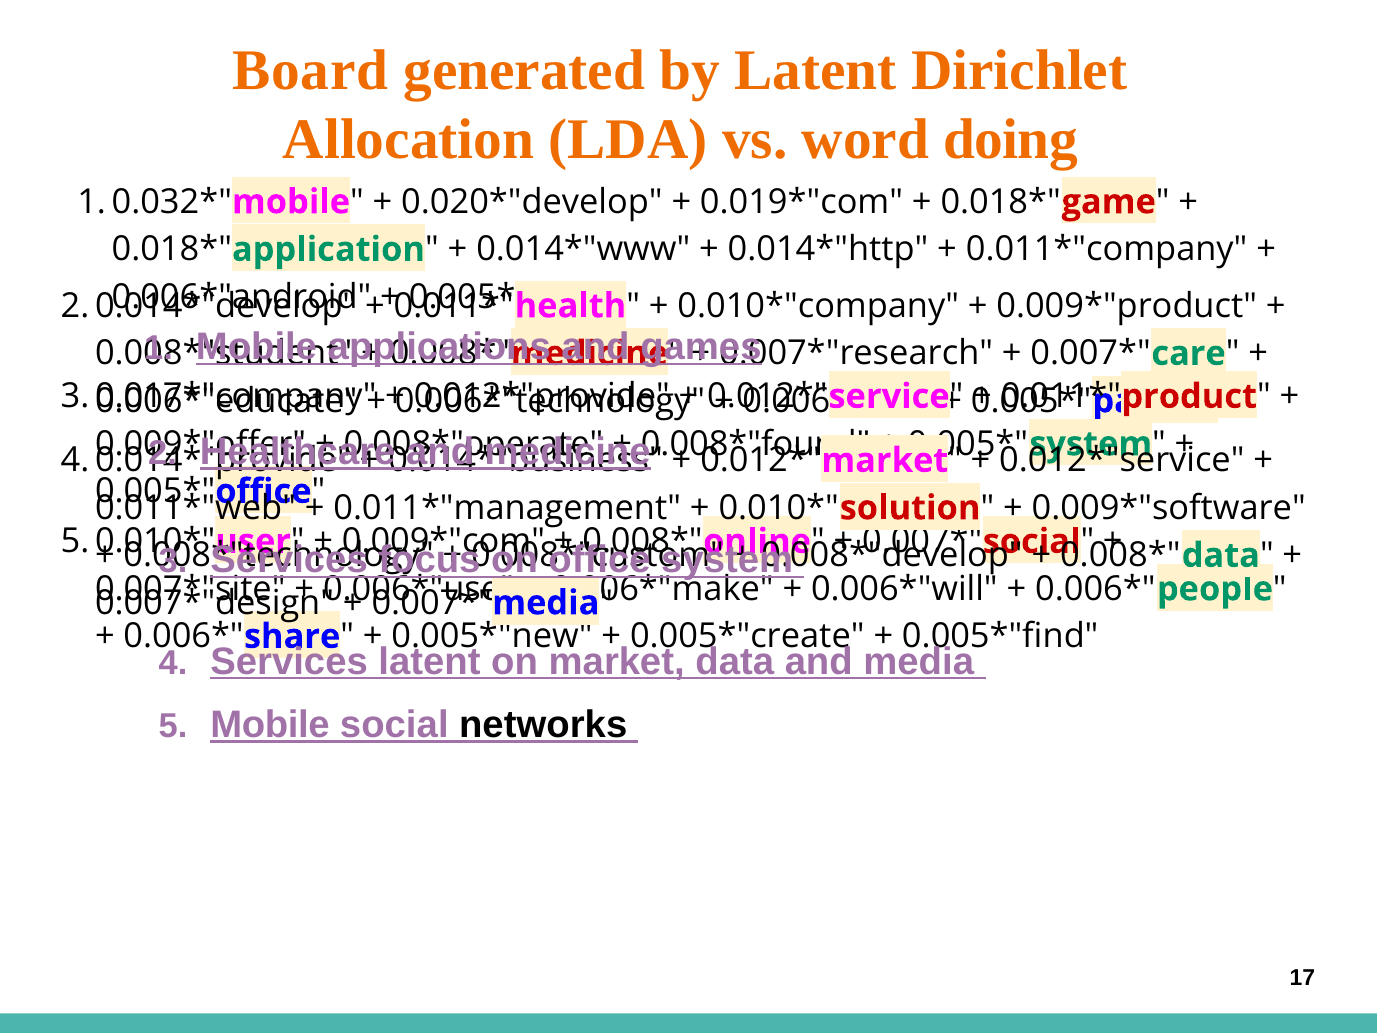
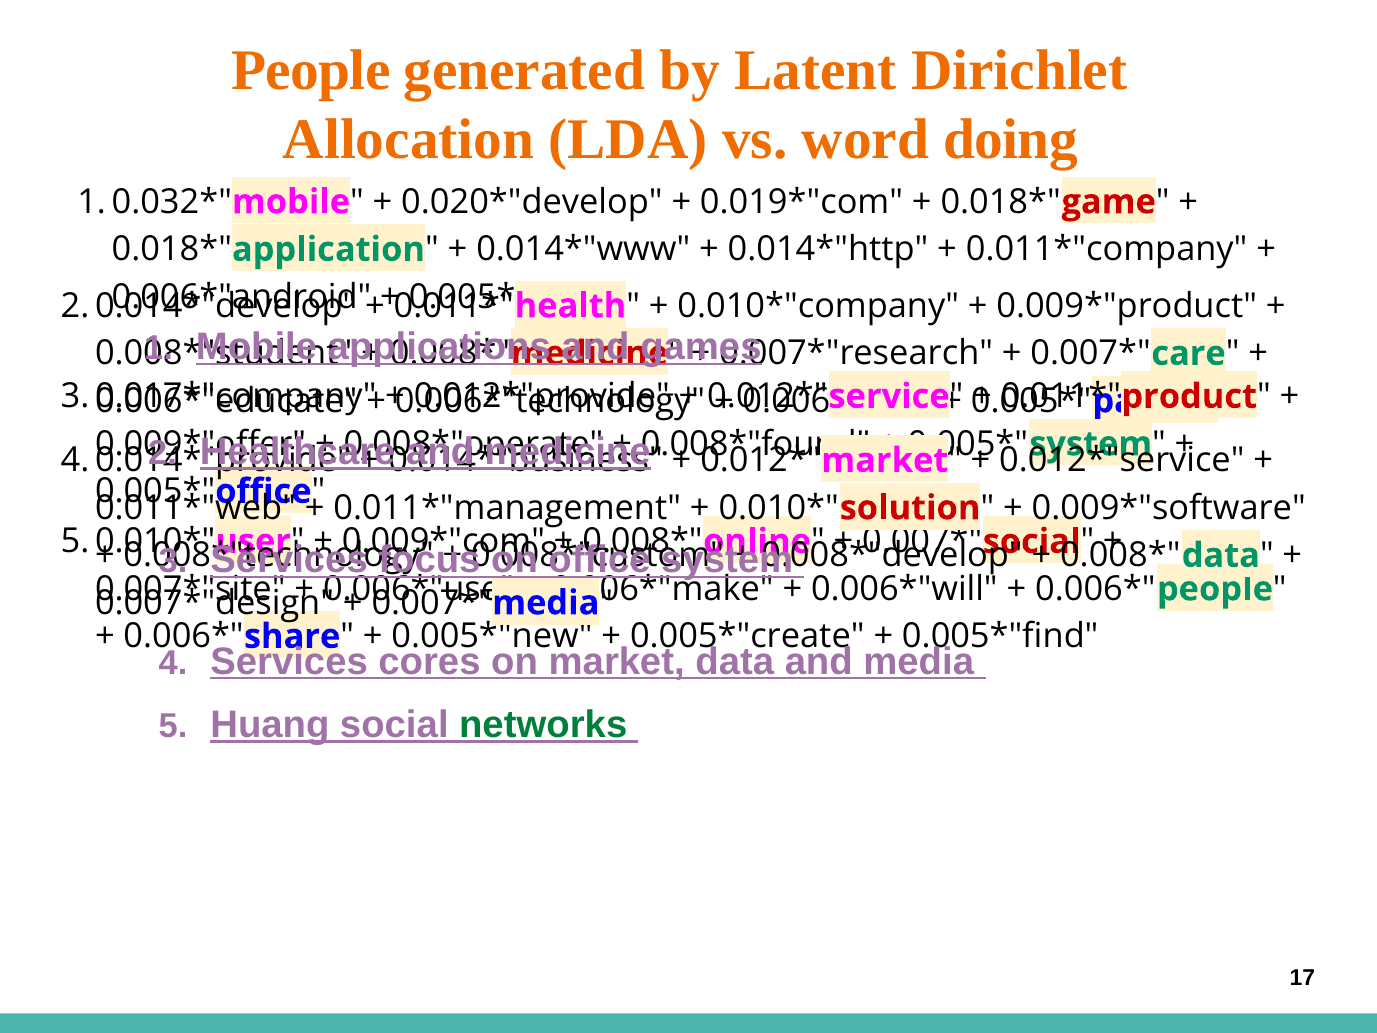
Board: Board -> People (311, 71)
latent: latent -> cores (429, 661)
Mobile: Mobile -> Huang (270, 724)
networks colour: black -> green (543, 724)
